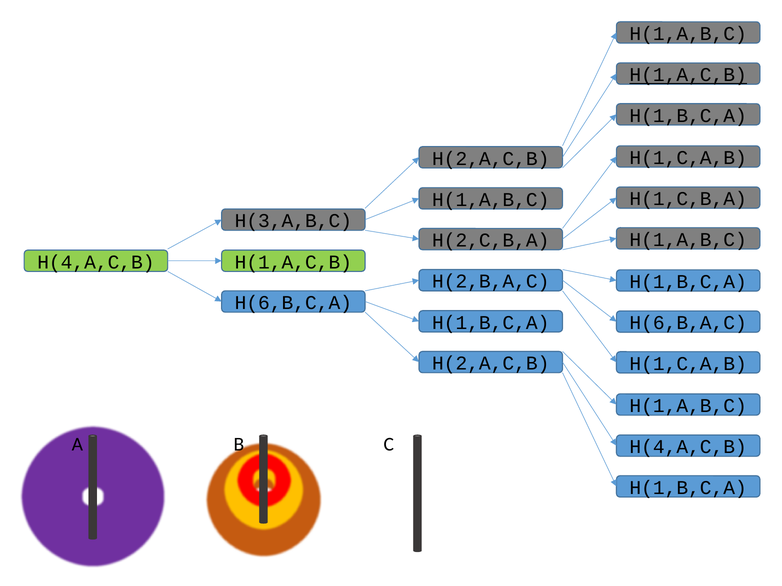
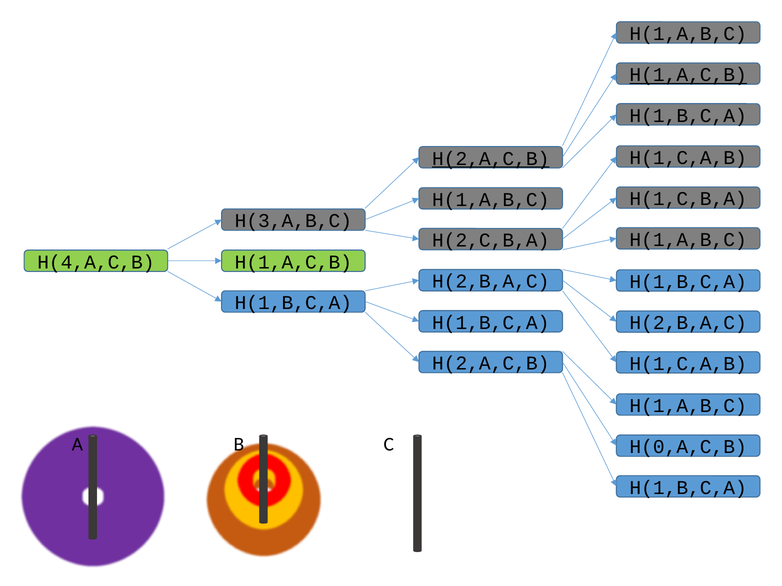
H(2,A,C,B underline: none -> present (491, 159)
H(6,B,C,A: H(6,B,C,A -> H(1,B,C,A (293, 303)
H(6,B,A,C: H(6,B,A,C -> H(2,B,A,C (688, 323)
H(4,A,C,B: H(4,A,C,B -> H(0,A,C,B (688, 447)
